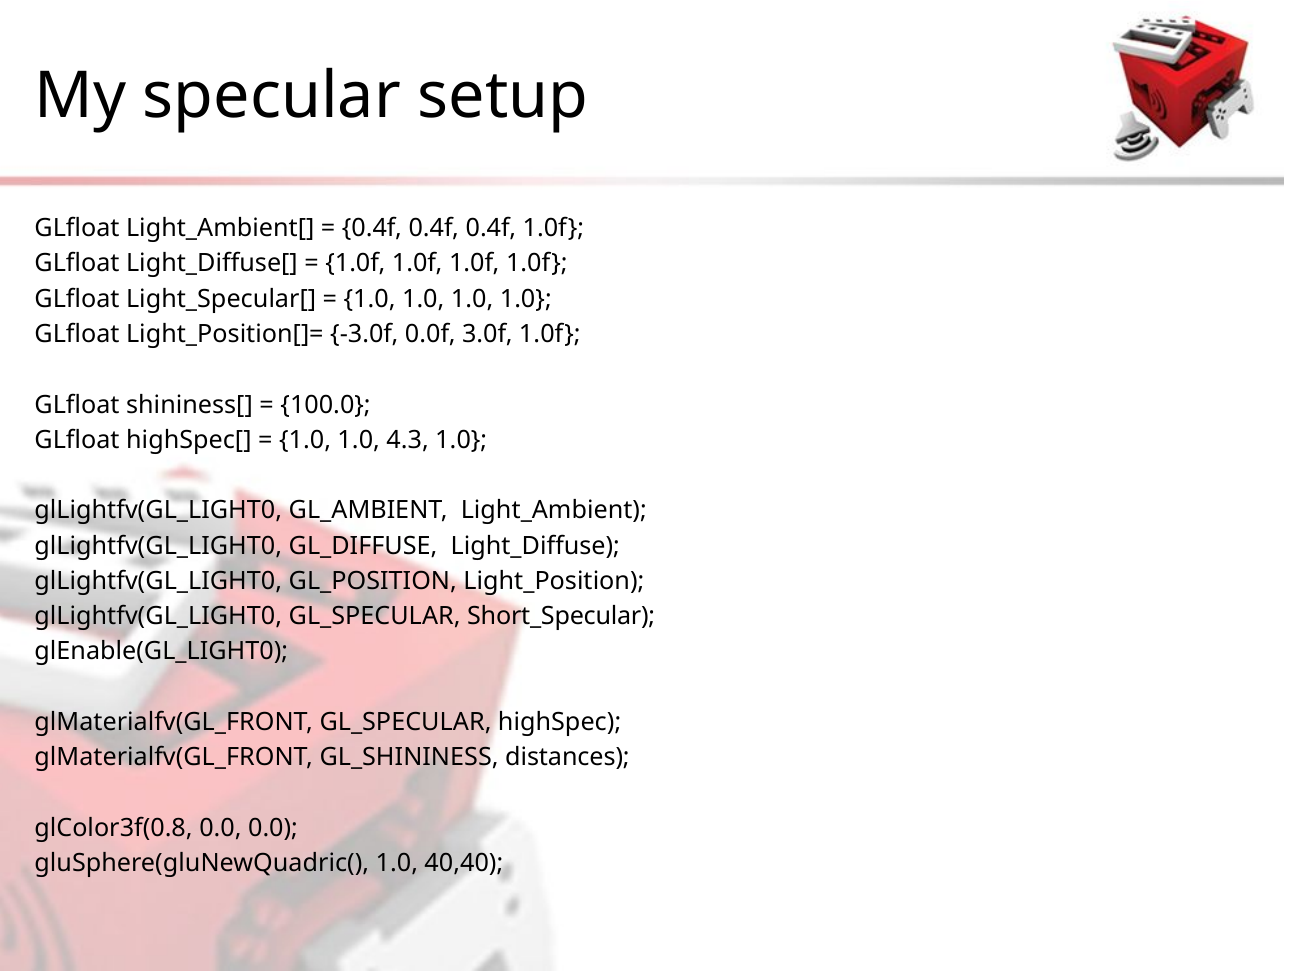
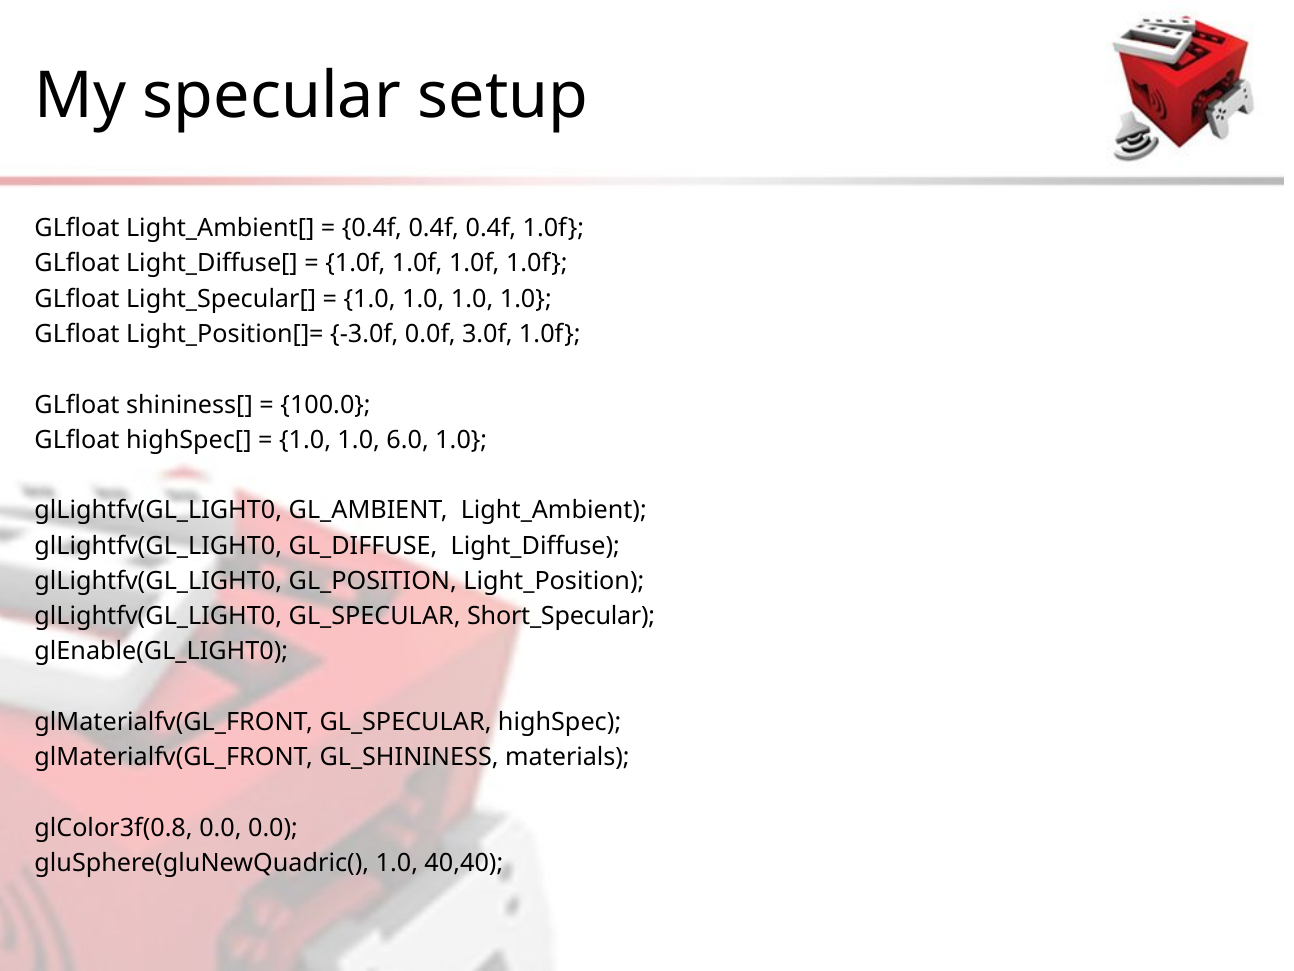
4.3: 4.3 -> 6.0 (408, 440)
distances: distances -> materials (567, 757)
